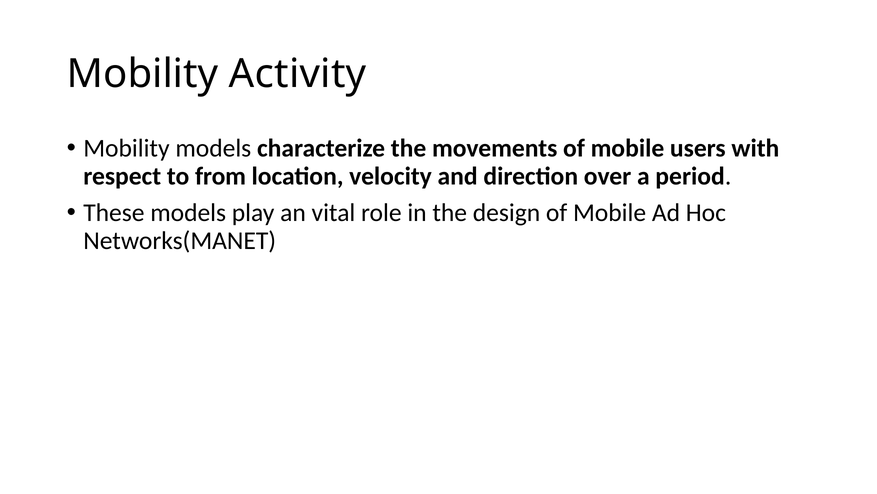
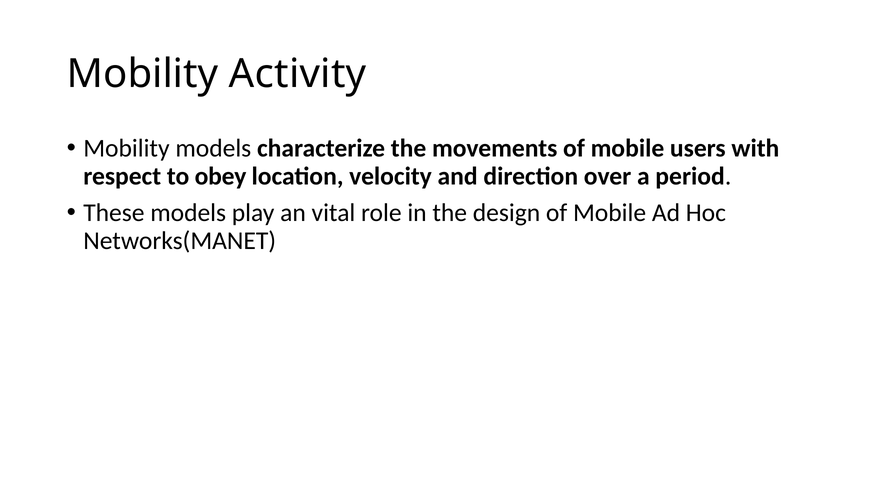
from: from -> obey (221, 176)
